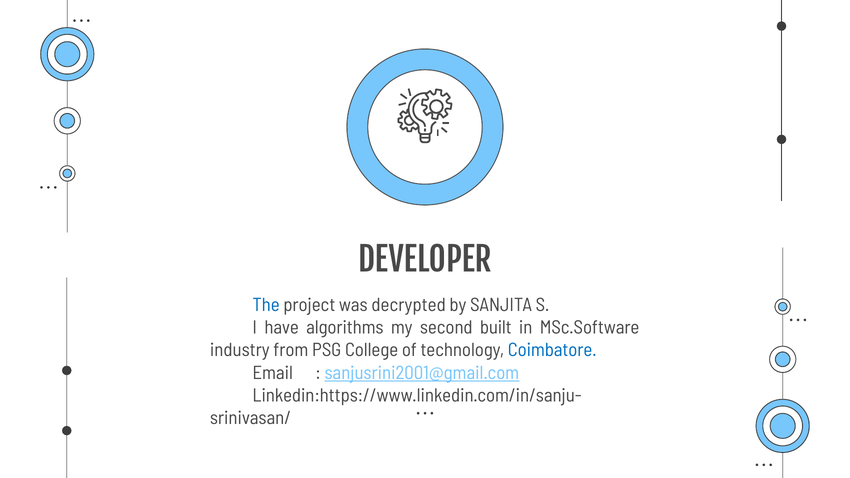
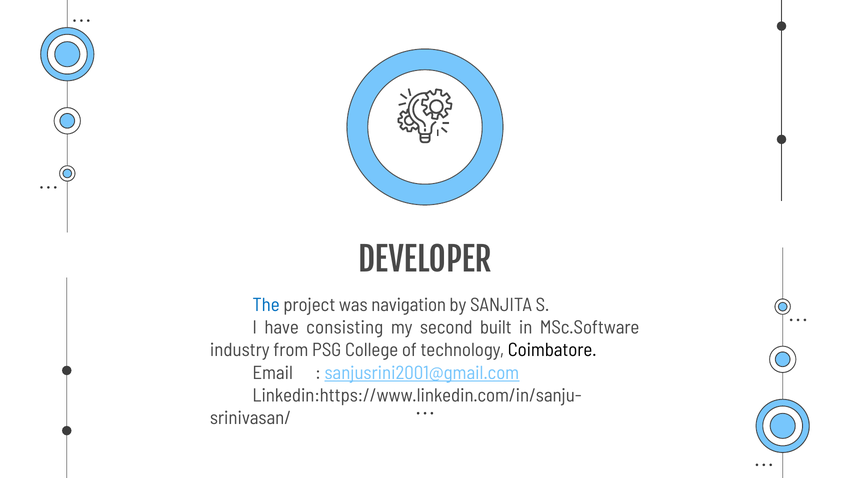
decrypted: decrypted -> navigation (409, 305)
algorithms: algorithms -> consisting (345, 328)
Coimbatore colour: blue -> black (552, 350)
